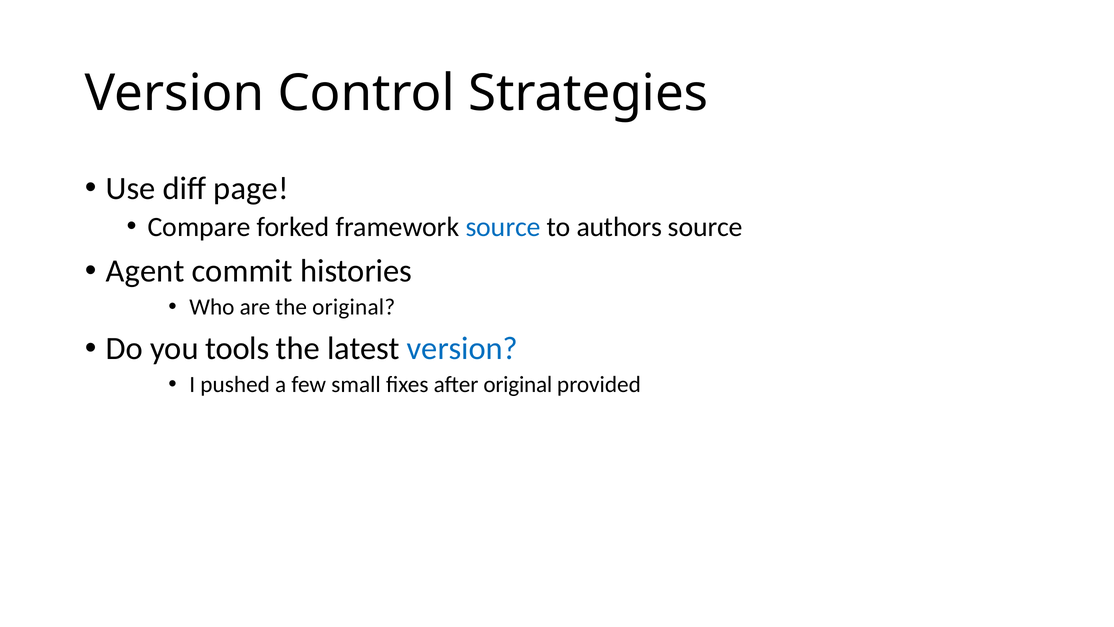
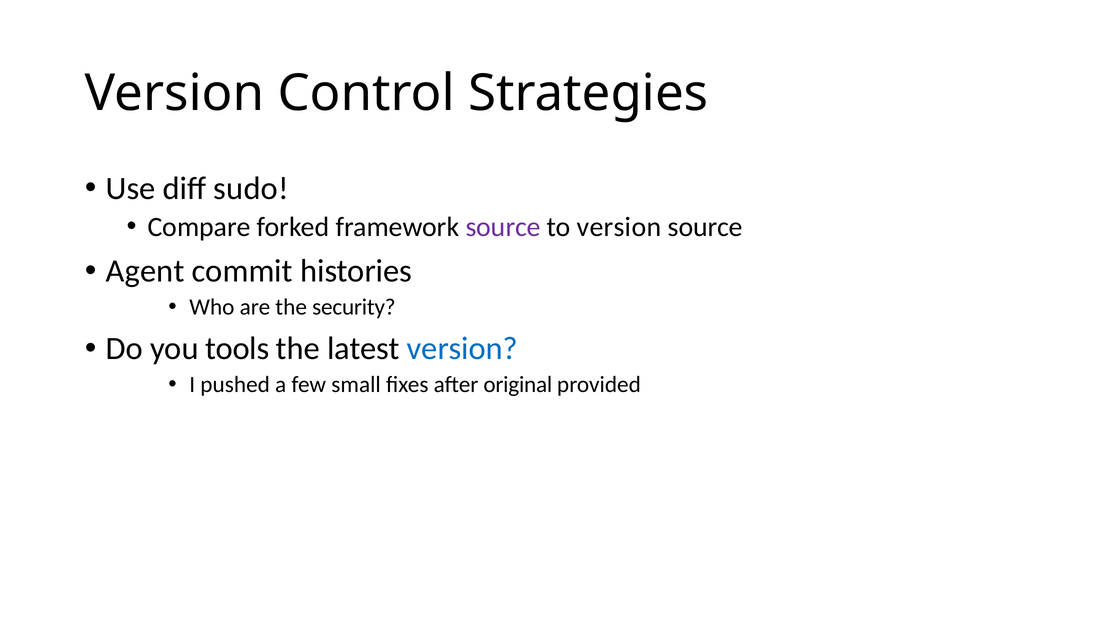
page: page -> sudo (251, 188)
source colour: blue -> purple (503, 227)
to authors: authors -> version (619, 227)
the original: original -> security (354, 307)
